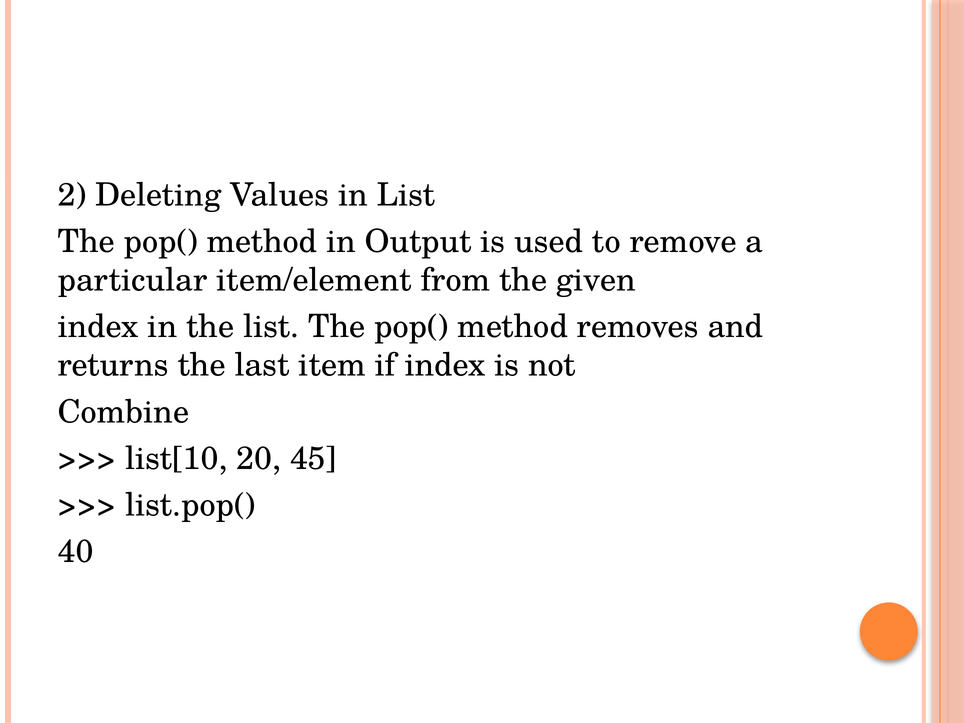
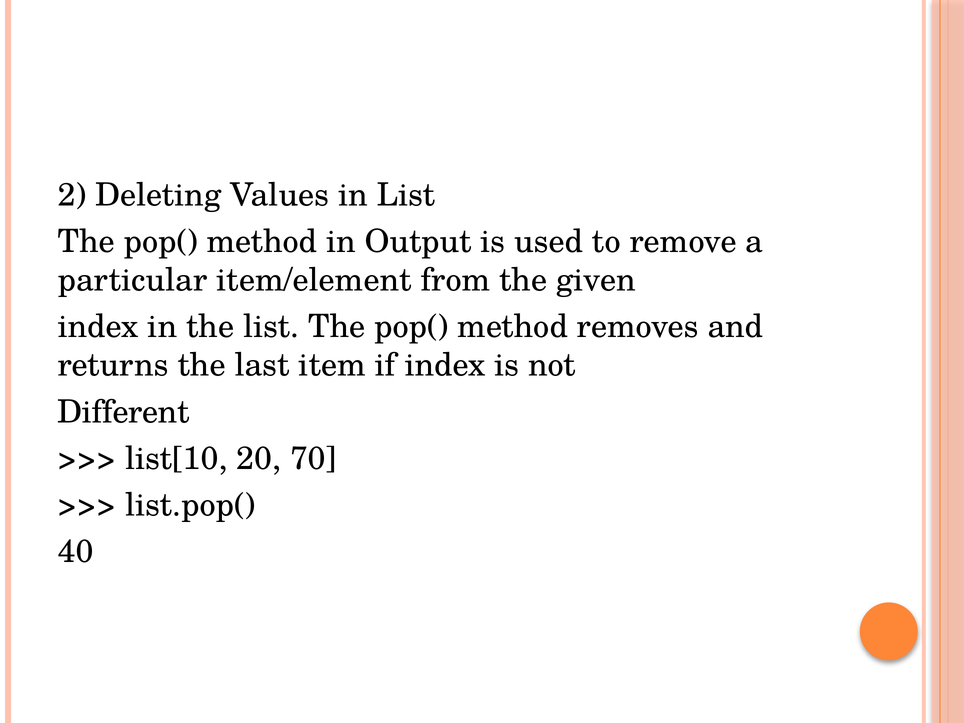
Combine: Combine -> Different (124, 412)
45: 45 -> 70 (313, 459)
